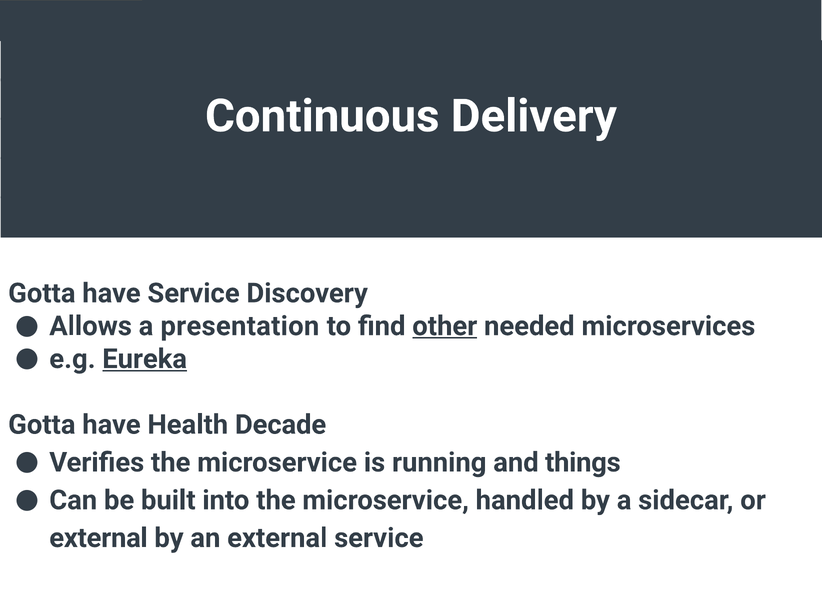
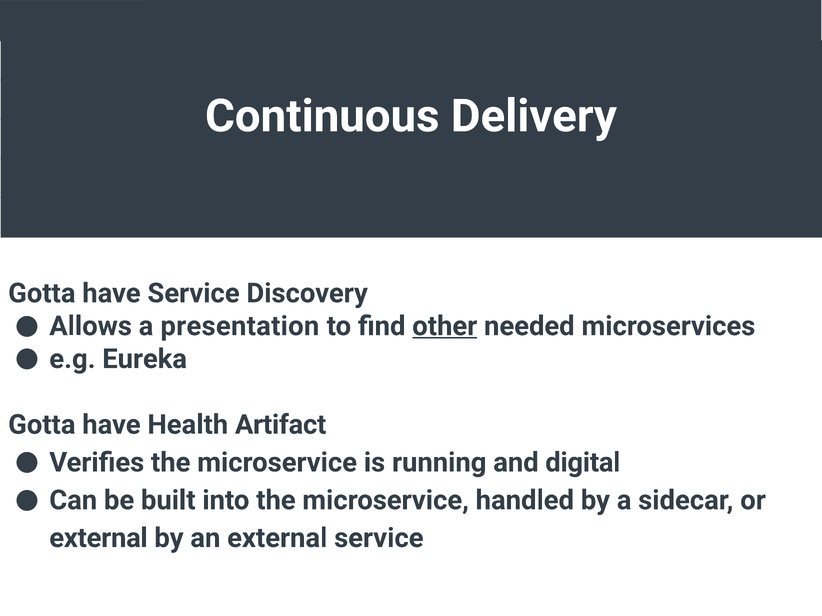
Eureka underline: present -> none (145, 359)
Decade: Decade -> Artifact (281, 425)
things: things -> digital (583, 463)
